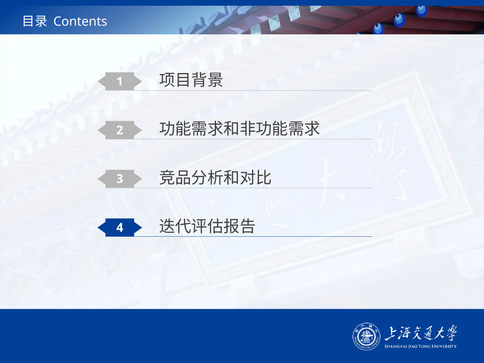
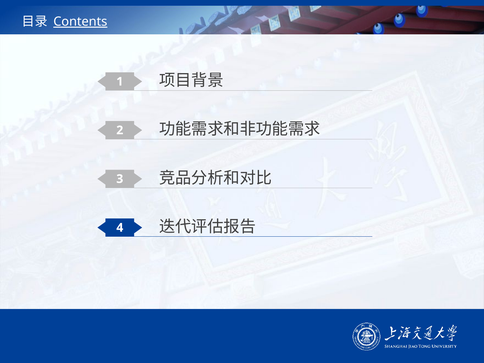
Contents underline: none -> present (80, 22)
